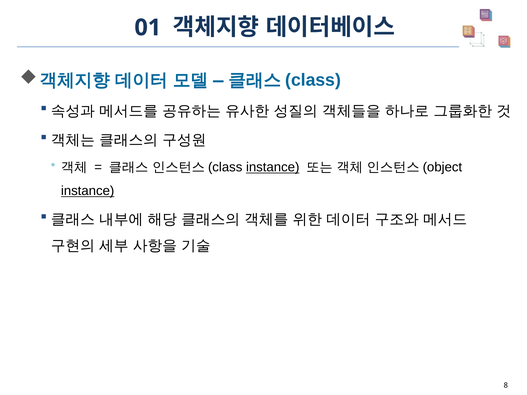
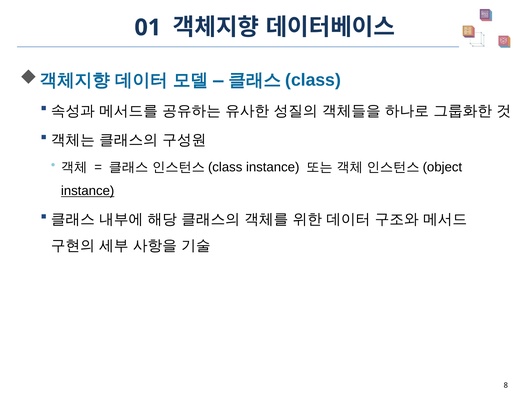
instance underline: present -> none (273, 167)
